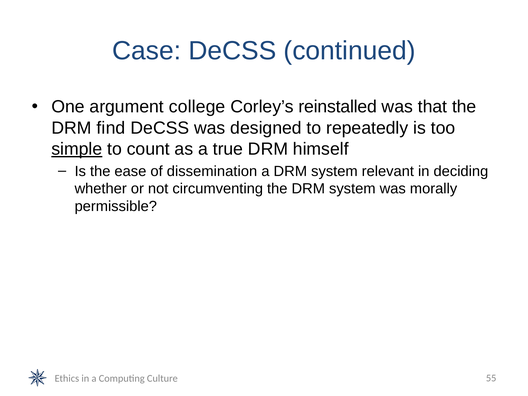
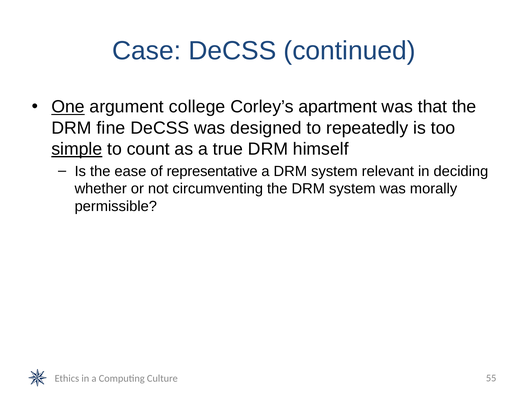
One underline: none -> present (68, 107)
reinstalled: reinstalled -> apartment (338, 107)
find: find -> fine (111, 128)
dissemination: dissemination -> representative (212, 171)
